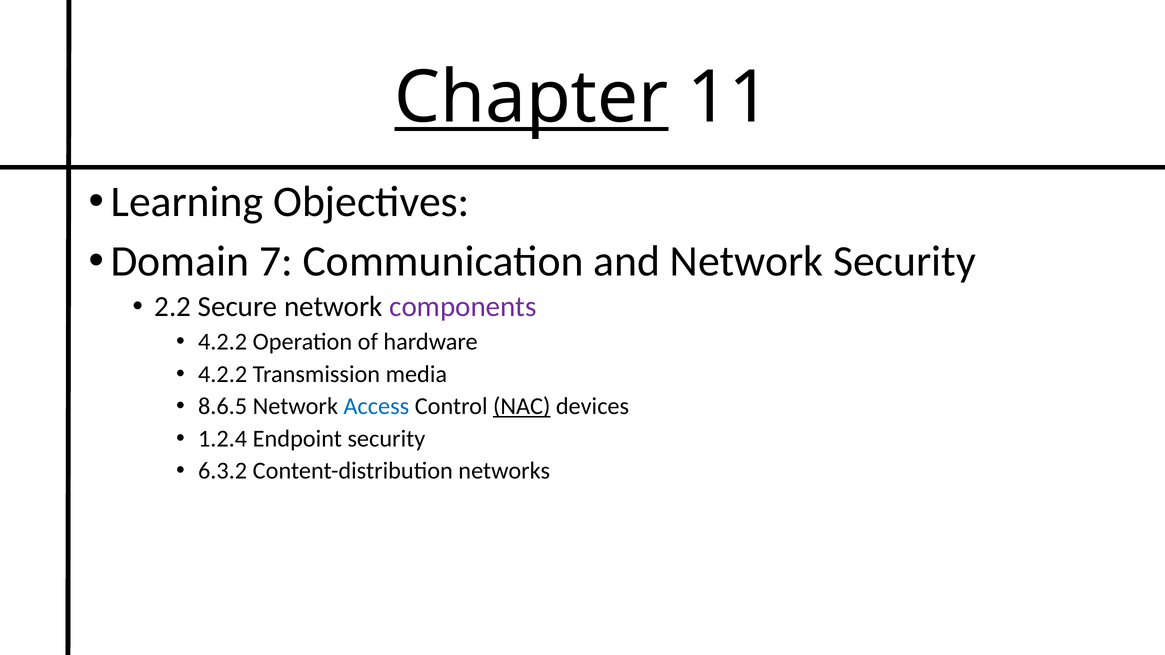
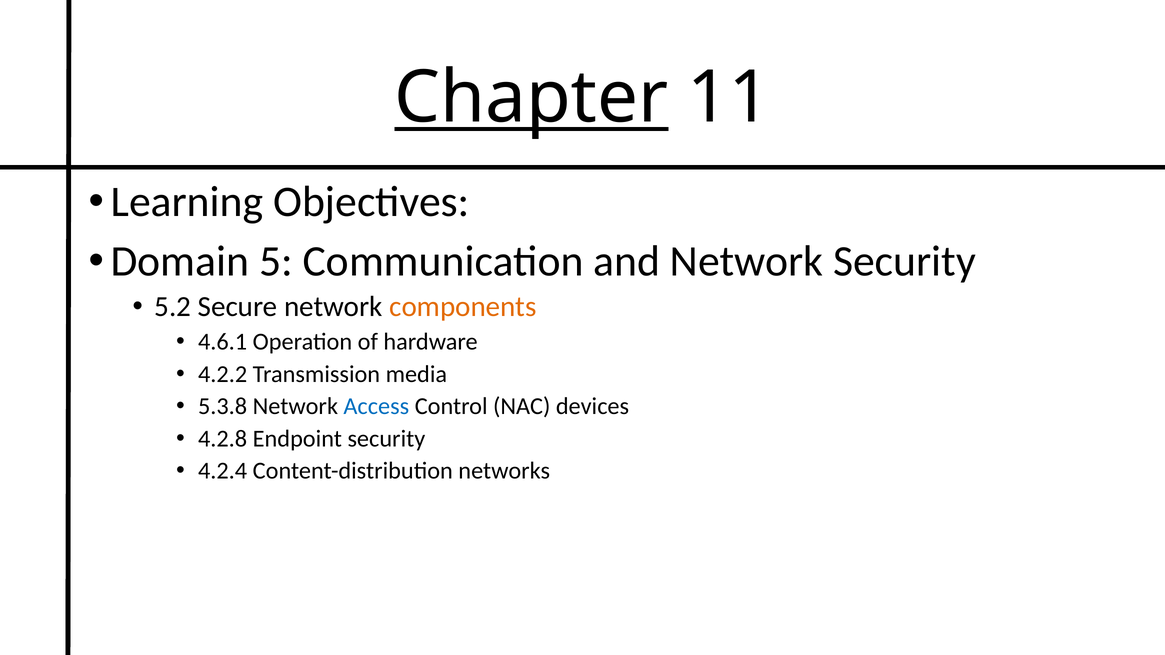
7: 7 -> 5 (276, 261)
2.2: 2.2 -> 5.2 (173, 307)
components colour: purple -> orange (463, 307)
4.2.2: 4.2.2 -> 4.6.1 (223, 342)
8.6.5: 8.6.5 -> 5.3.8 (223, 406)
NAC underline: present -> none (522, 406)
1.2.4: 1.2.4 -> 4.2.8 (223, 439)
6.3.2: 6.3.2 -> 4.2.4 (223, 471)
